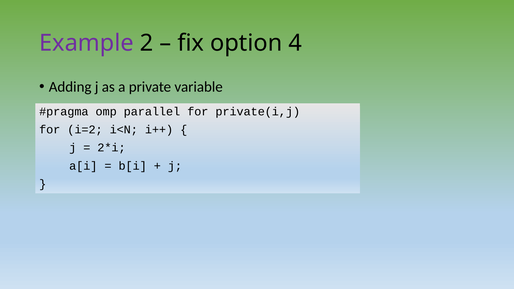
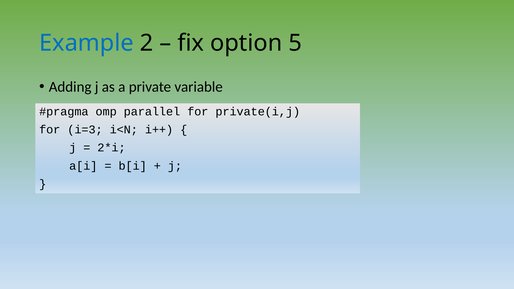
Example colour: purple -> blue (86, 43)
4: 4 -> 5 (295, 43)
i=2: i=2 -> i=3 (85, 130)
